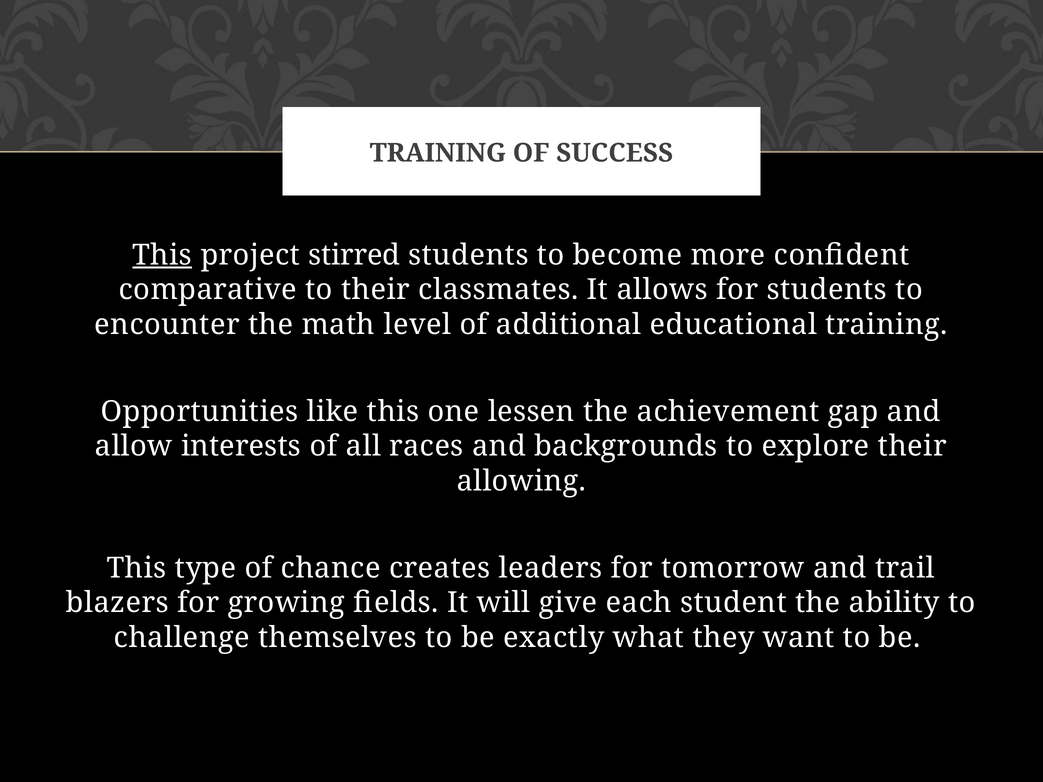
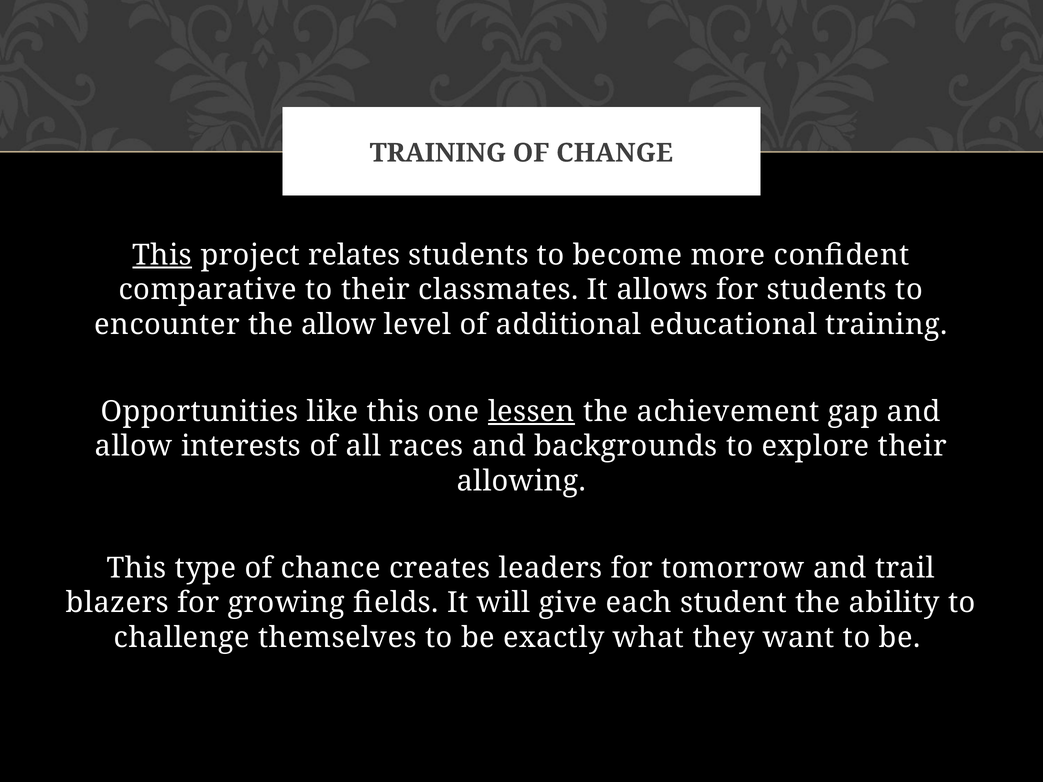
SUCCESS: SUCCESS -> CHANGE (615, 153)
stirred: stirred -> relates (354, 255)
the math: math -> allow (339, 325)
lessen underline: none -> present (531, 412)
